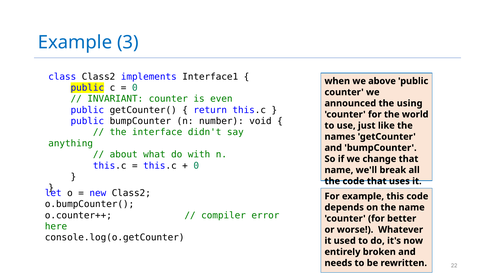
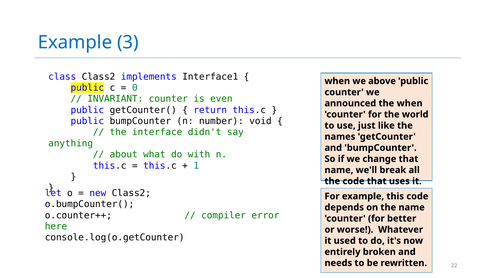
the using: using -> when (410, 103)
0: 0 -> 1 (196, 166)
